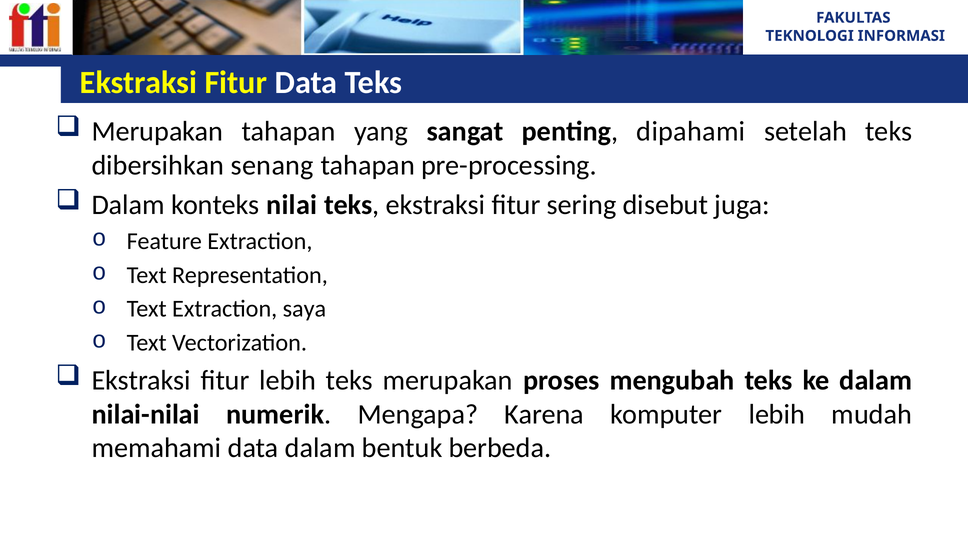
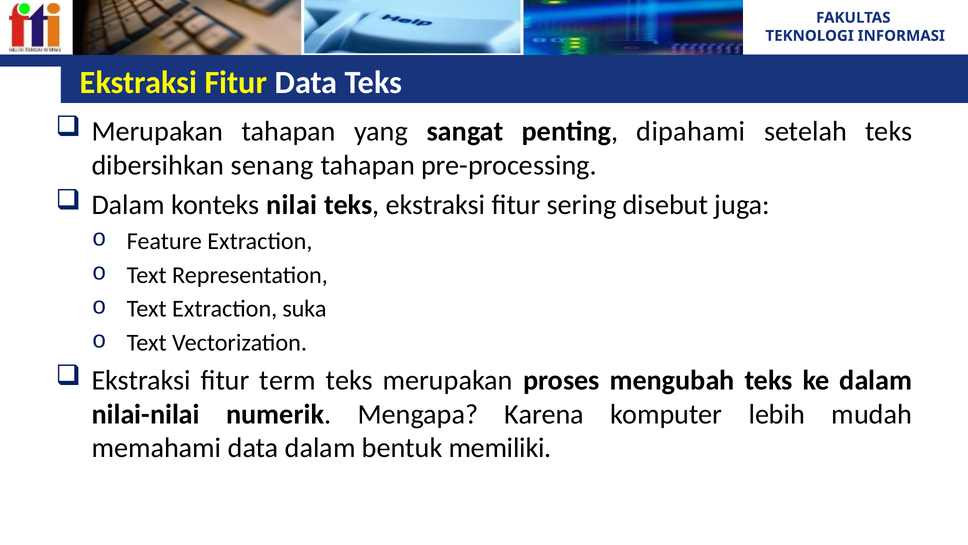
saya: saya -> suka (305, 309)
fitur lebih: lebih -> term (288, 380)
berbeda: berbeda -> memiliki (500, 448)
